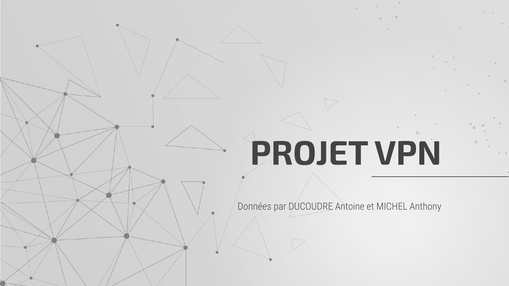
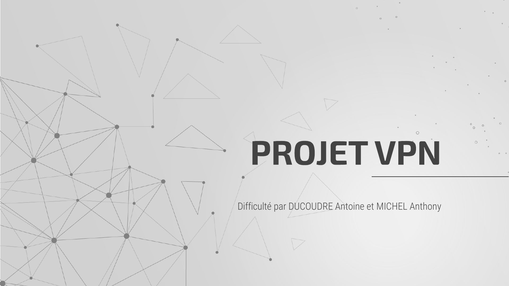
Données: Données -> Difficulté (255, 207)
